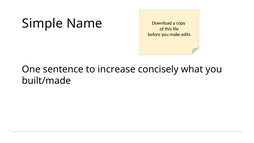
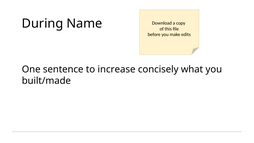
Simple: Simple -> During (43, 23)
